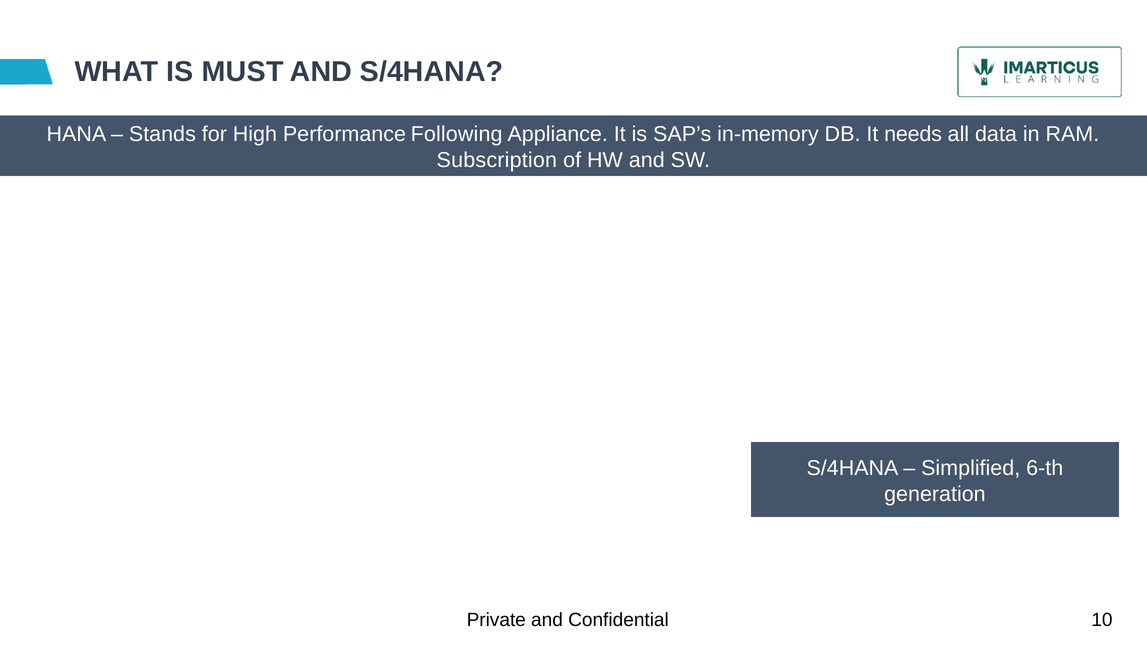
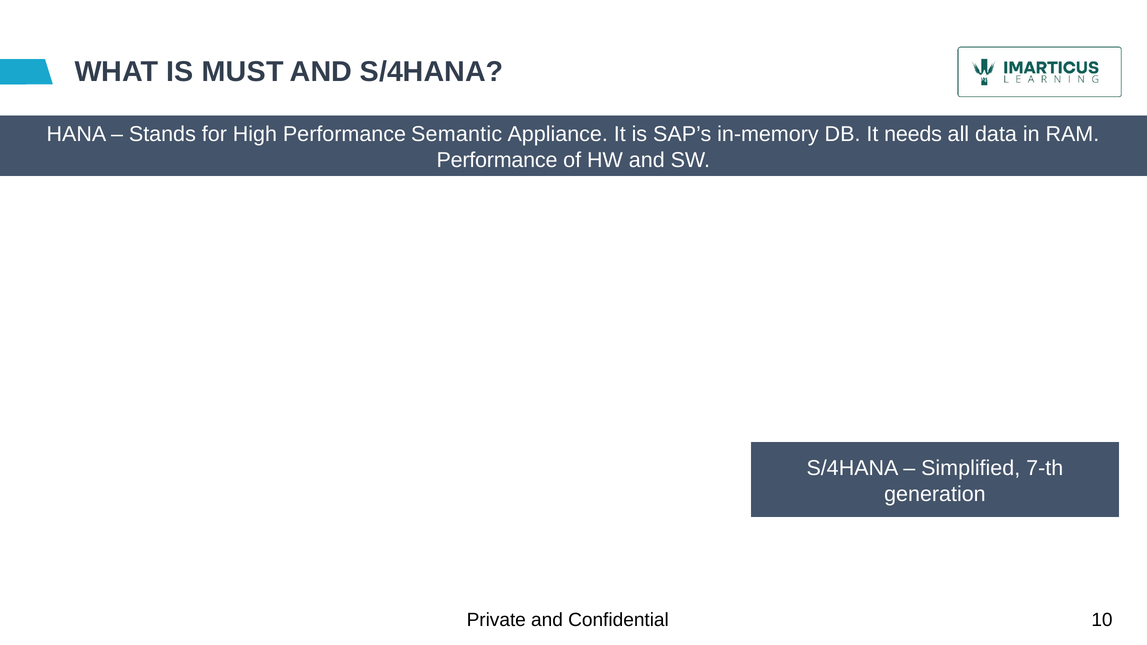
Following: Following -> Semantic (457, 134)
Subscription: Subscription -> Performance (497, 160)
6-th: 6-th -> 7-th (1045, 468)
